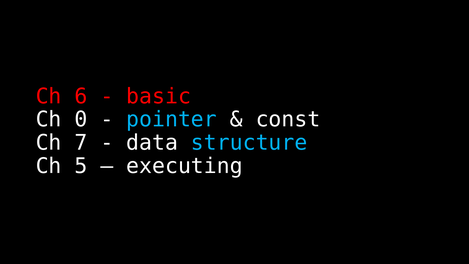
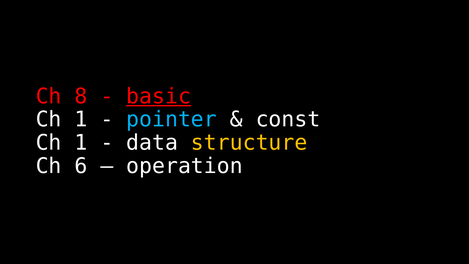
6: 6 -> 8 (81, 96)
basic underline: none -> present (159, 96)
0: 0 -> 1 (81, 119)
7: 7 -> 1 (81, 143)
structure colour: light blue -> yellow (249, 143)
5: 5 -> 6 (81, 166)
executing: executing -> operation (185, 166)
